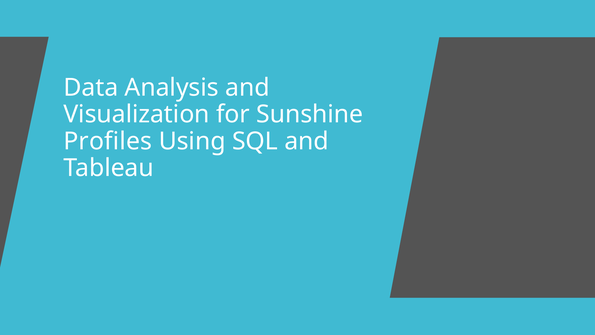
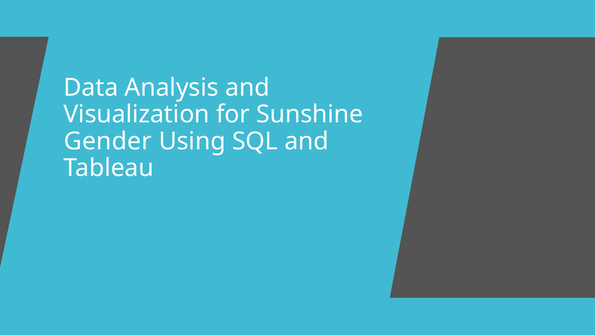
Profiles: Profiles -> Gender (108, 141)
